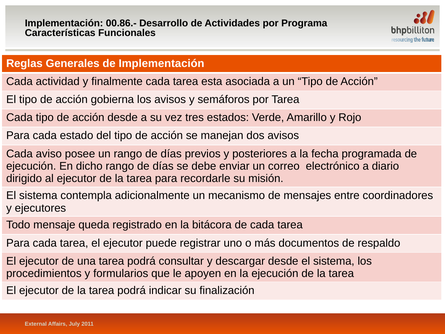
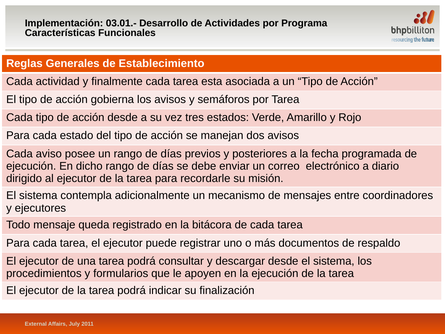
00.86.-: 00.86.- -> 03.01.- (121, 23)
de Implementación: Implementación -> Establecimiento (161, 63)
